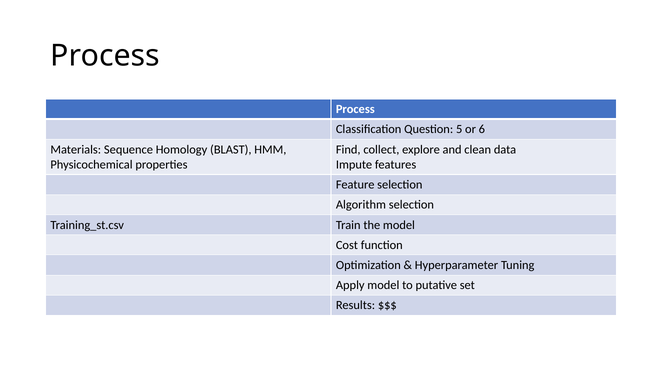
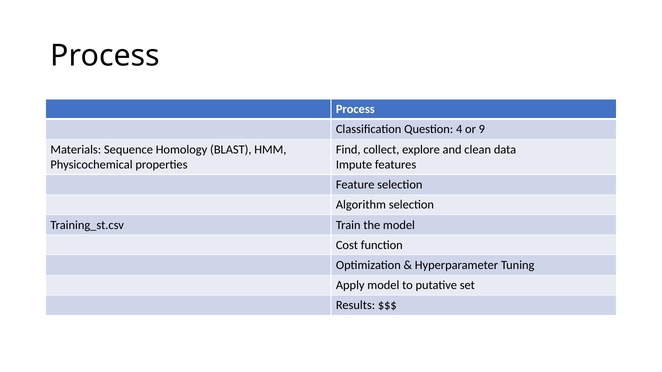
5: 5 -> 4 (459, 129)
6: 6 -> 9 (482, 129)
